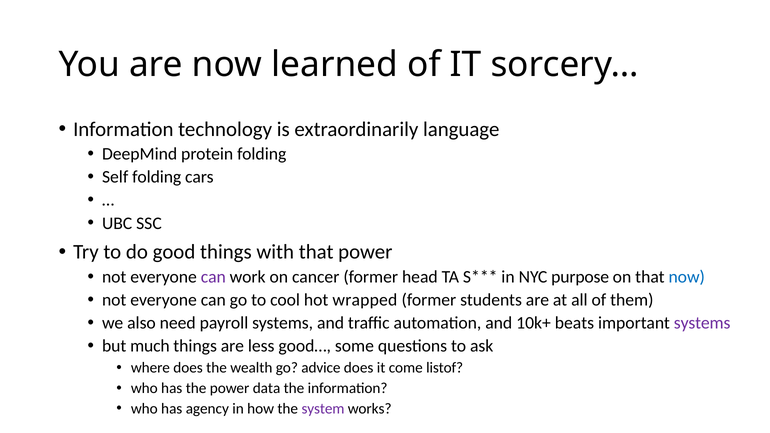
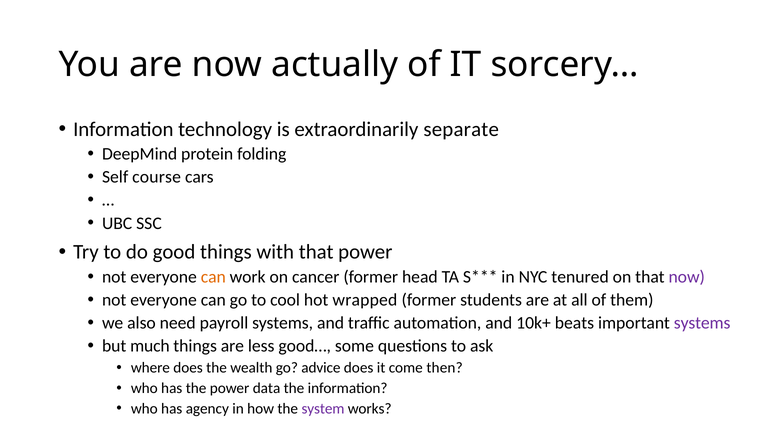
learned: learned -> actually (335, 65)
language: language -> separate (461, 129)
Self folding: folding -> course (157, 177)
can colour: purple -> orange (213, 277)
purpose: purpose -> tenured (580, 277)
now colour: blue -> purple (687, 277)
listof: listof -> then (445, 368)
